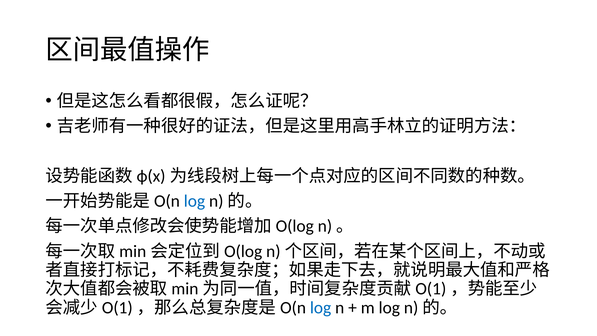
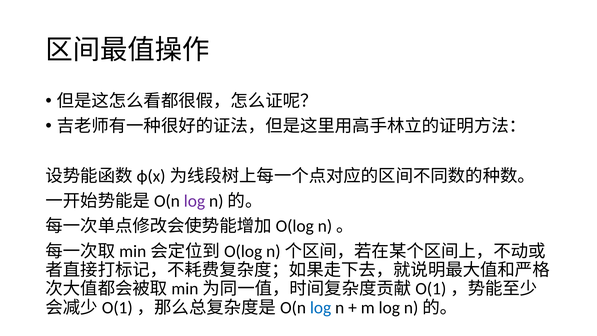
log colour: blue -> purple (194, 201)
